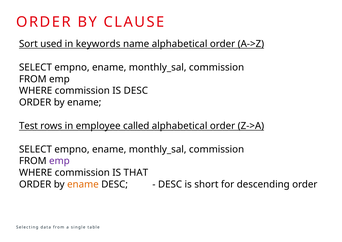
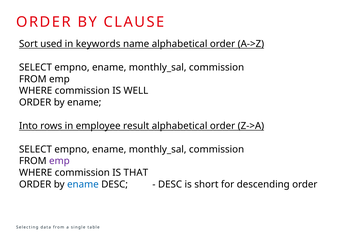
IS DESC: DESC -> WELL (136, 91)
Test: Test -> Into (28, 126)
called: called -> result (136, 126)
ename colour: orange -> blue (83, 184)
